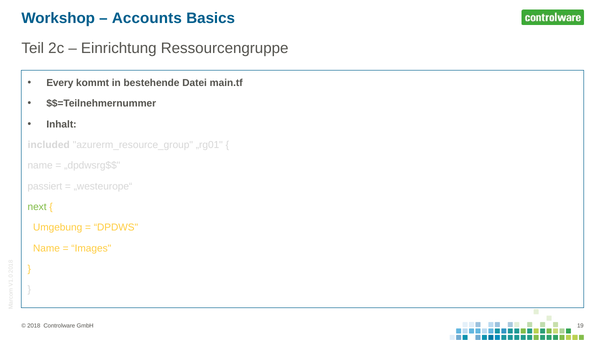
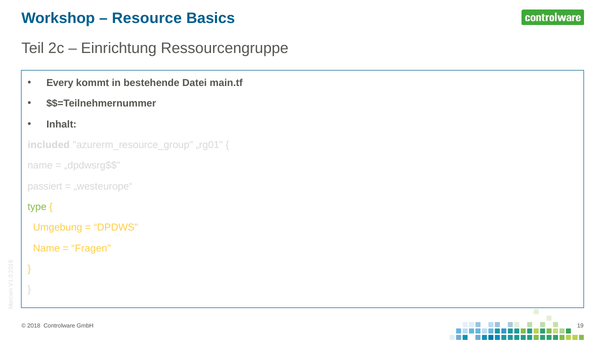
Accounts: Accounts -> Resource (147, 18)
next: next -> type (37, 207)
Images: Images -> Fragen (91, 249)
